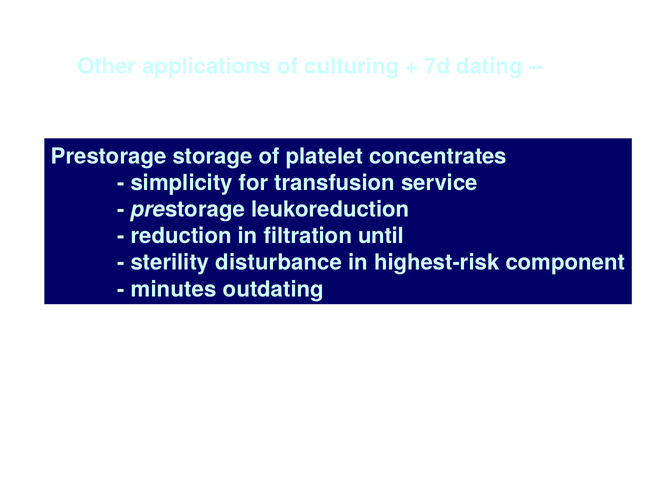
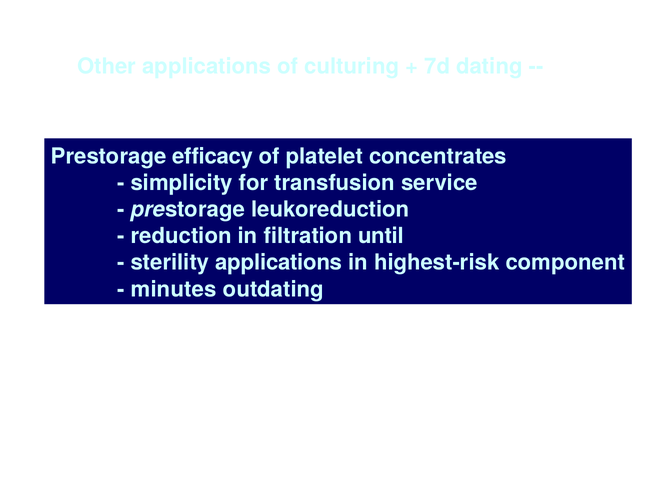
storage: storage -> efficacy (213, 156)
sterility disturbance: disturbance -> applications (279, 263)
